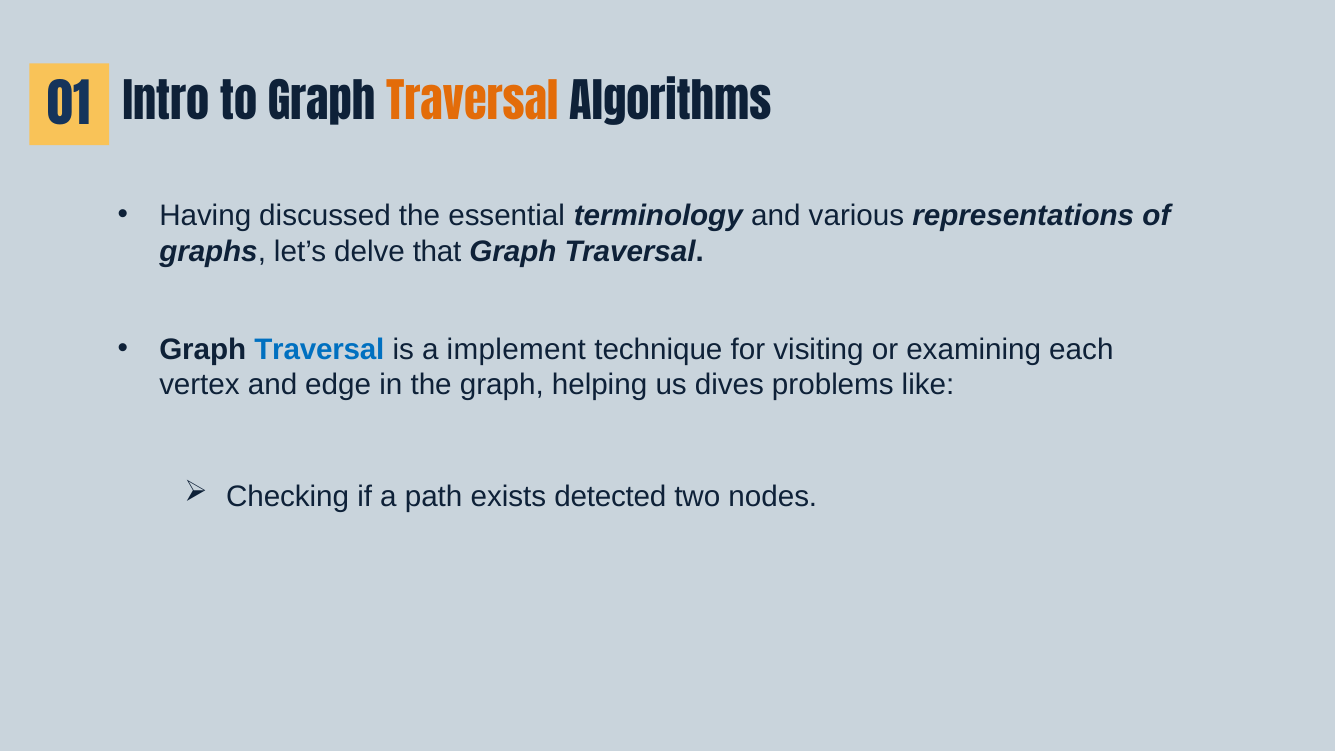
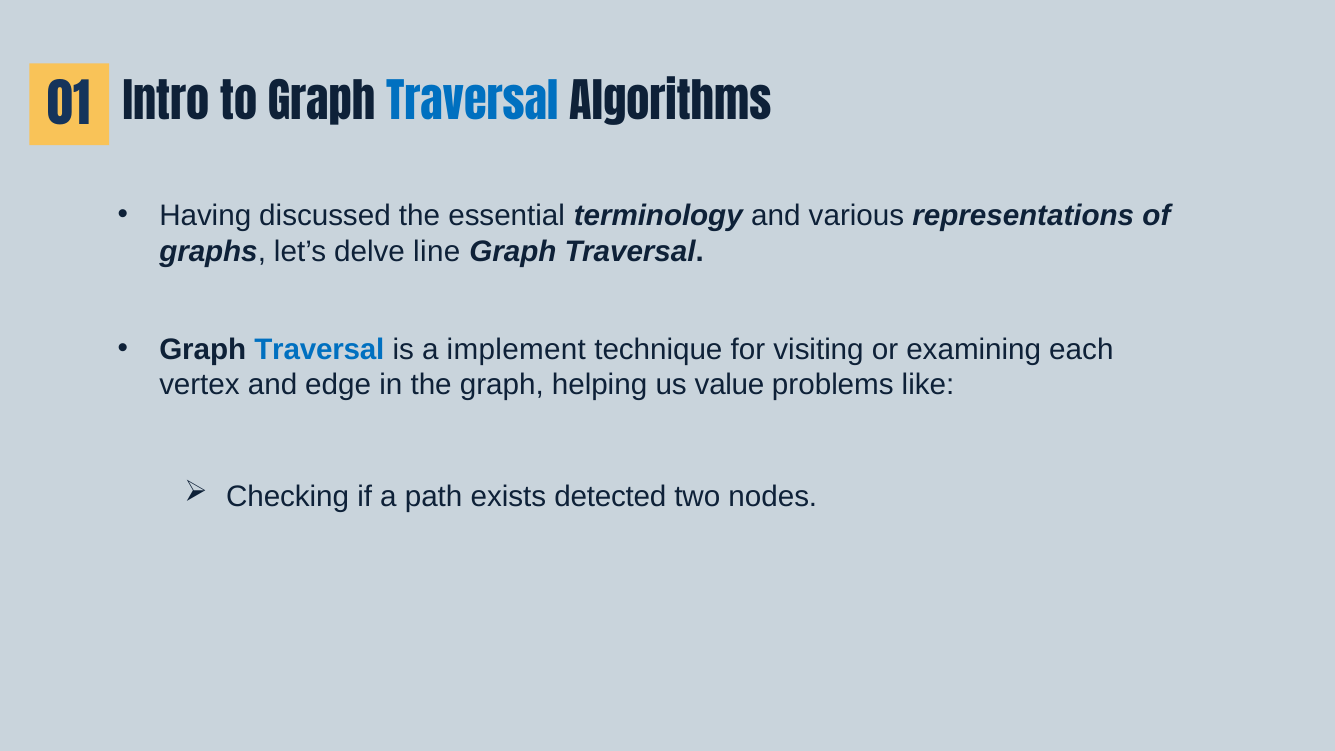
Traversal colour: orange -> blue (472, 104)
that: that -> line (437, 251)
dives: dives -> value (730, 385)
